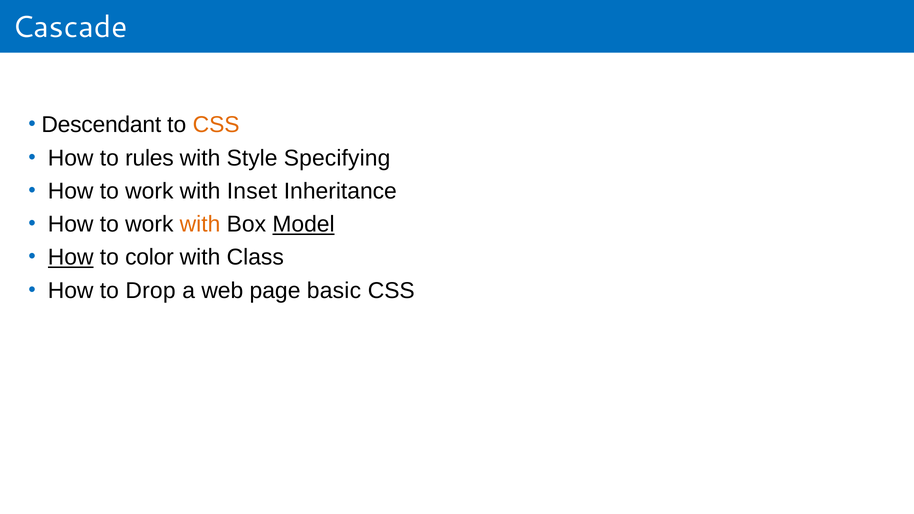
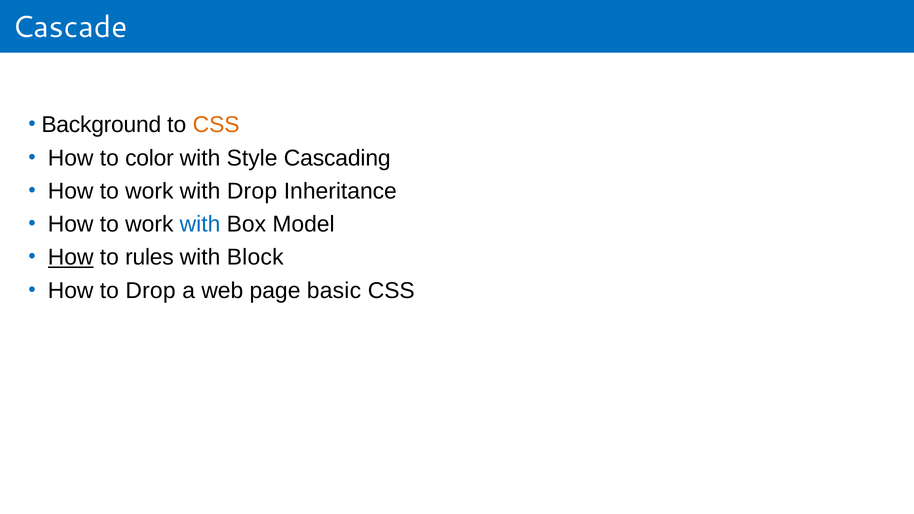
Descendant: Descendant -> Background (101, 125)
rules: rules -> color (149, 158)
Specifying: Specifying -> Cascading (337, 158)
with Inset: Inset -> Drop (252, 191)
with colour: orange -> blue (200, 224)
Model underline: present -> none (304, 224)
color: color -> rules (149, 257)
Class: Class -> Block (255, 257)
